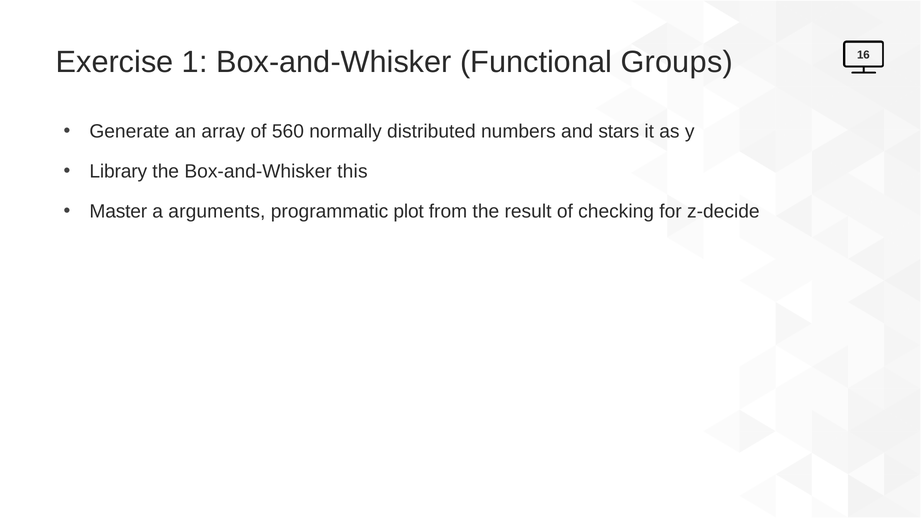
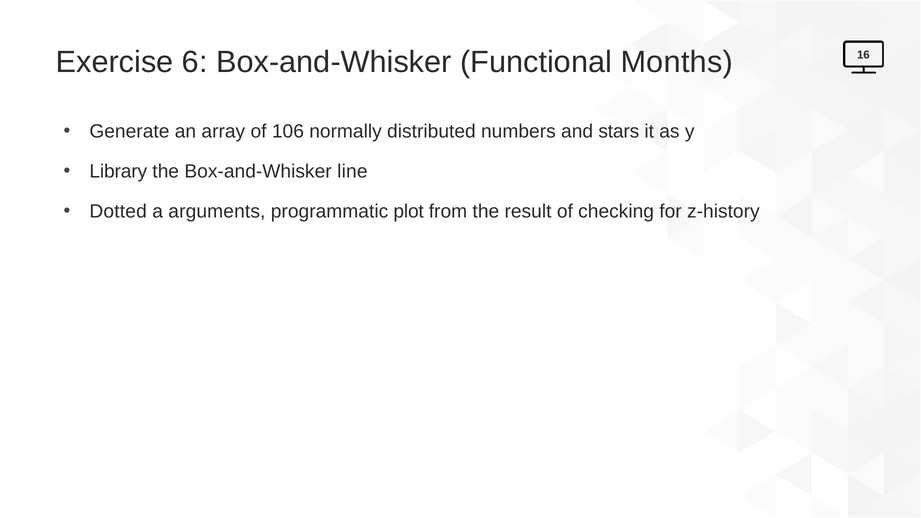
1: 1 -> 6 (195, 62)
Groups: Groups -> Months (677, 62)
560: 560 -> 106 (288, 132)
this: this -> line (352, 171)
Master: Master -> Dotted (118, 211)
z-decide: z-decide -> z-history (723, 211)
